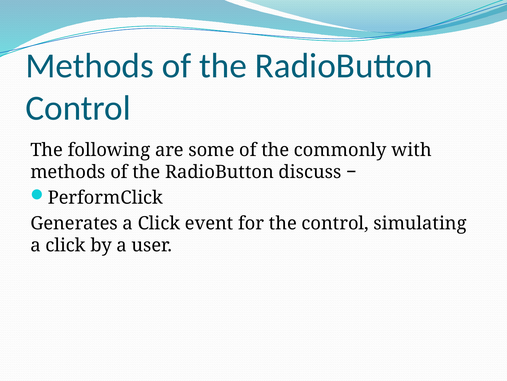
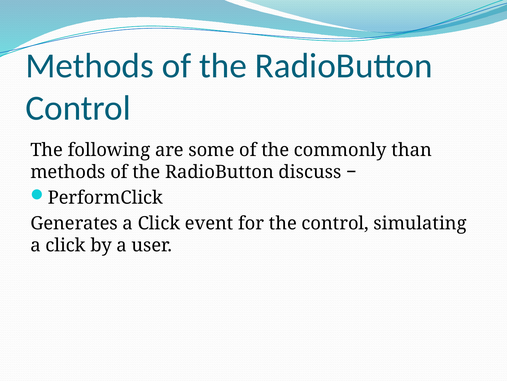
with: with -> than (412, 150)
